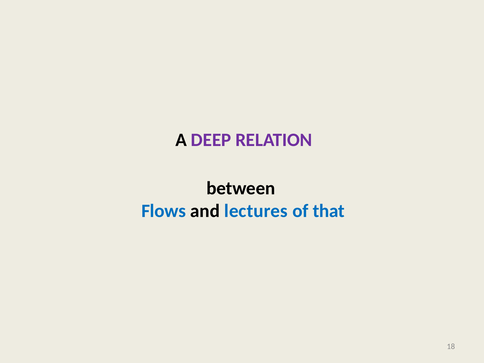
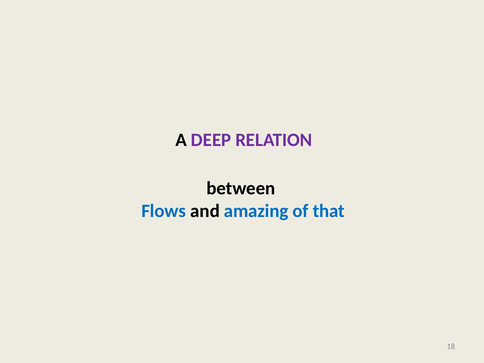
lectures: lectures -> amazing (256, 211)
